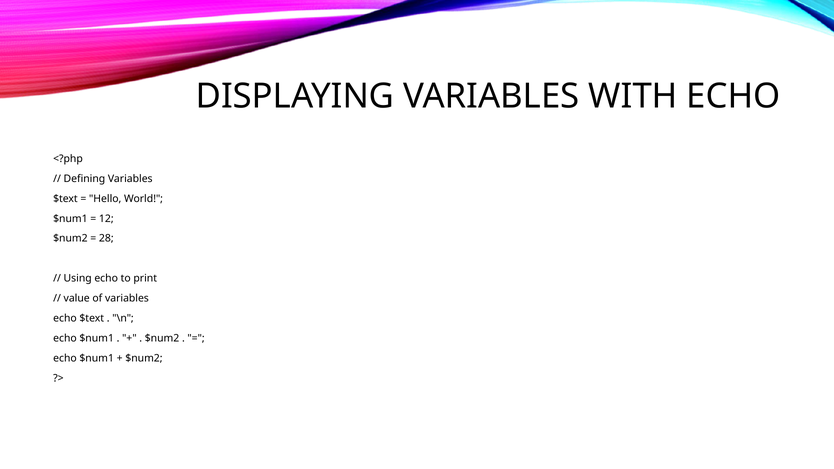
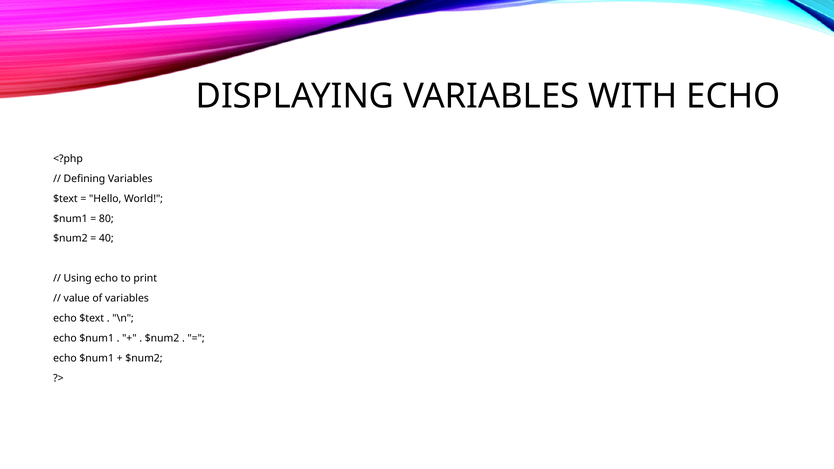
12: 12 -> 80 (106, 219)
28: 28 -> 40 (106, 239)
